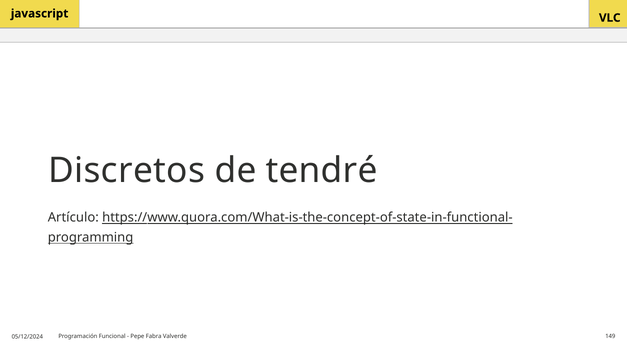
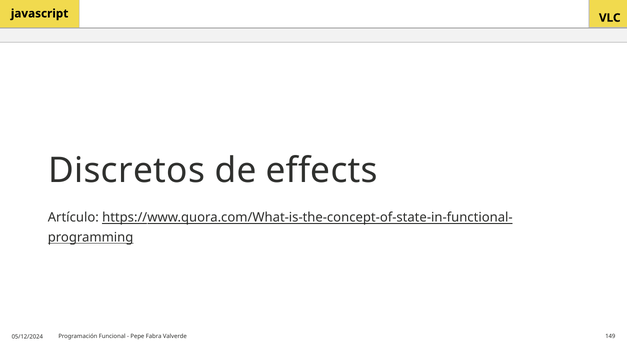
tendré: tendré -> effects (322, 171)
